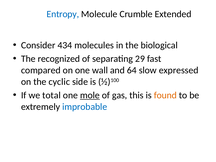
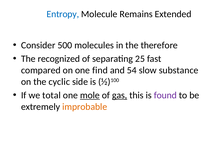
Crumble: Crumble -> Remains (136, 14)
434: 434 -> 500 (65, 45)
biological: biological -> therefore (159, 45)
29: 29 -> 25 (140, 59)
wall: wall -> find (100, 70)
64: 64 -> 54 (132, 70)
expressed: expressed -> substance (179, 70)
gas underline: none -> present (120, 95)
found colour: orange -> purple (165, 95)
improbable colour: blue -> orange (85, 107)
